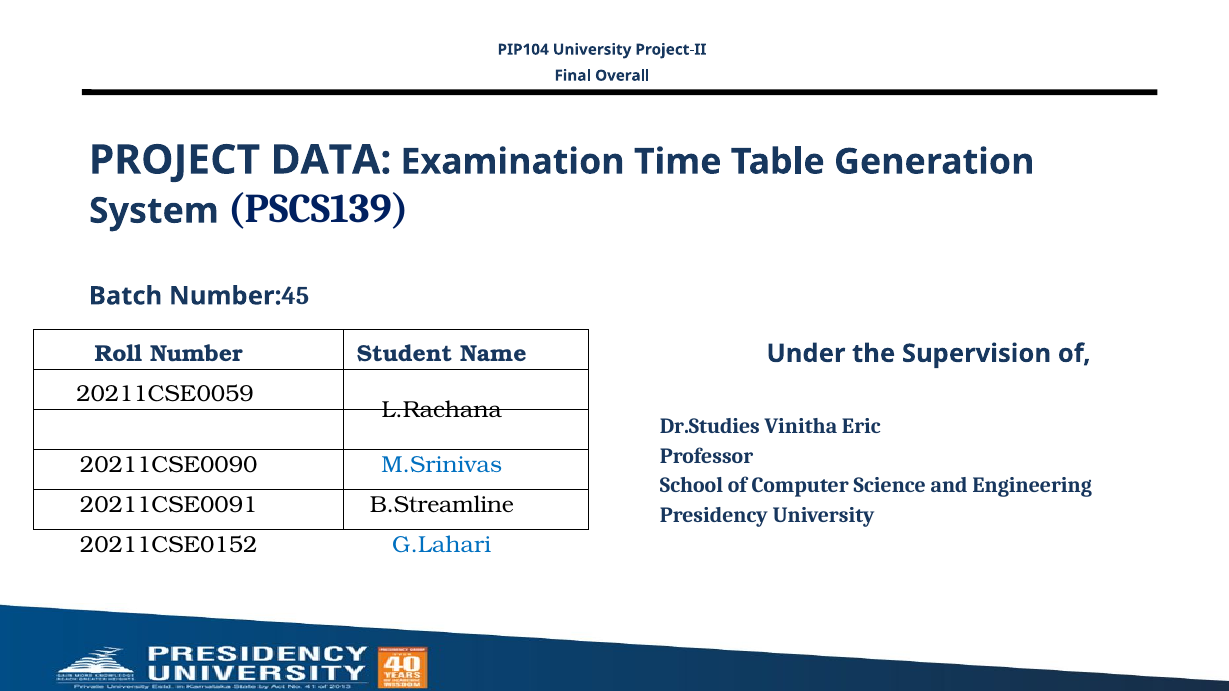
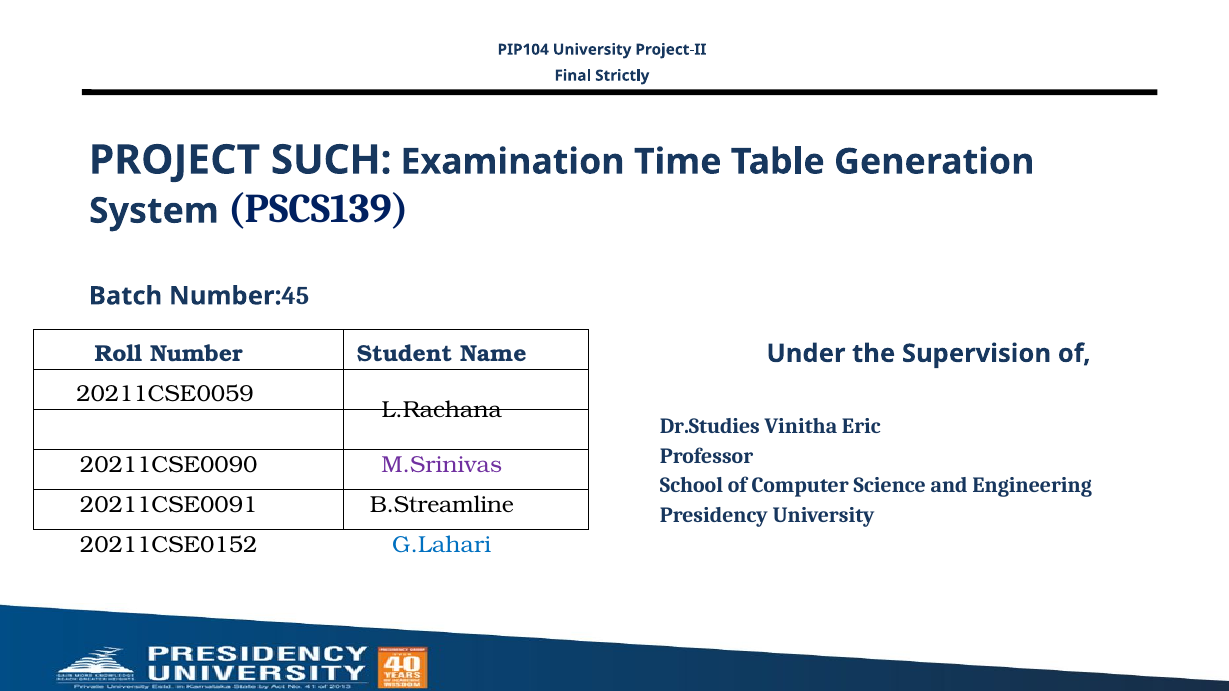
Overall: Overall -> Strictly (622, 76)
DATA: DATA -> SUCH (331, 160)
M.Srinivas colour: blue -> purple (442, 465)
